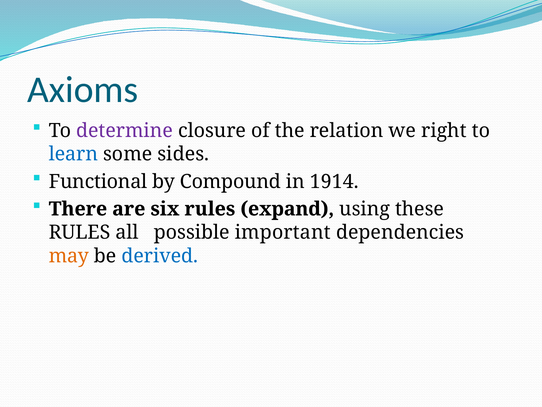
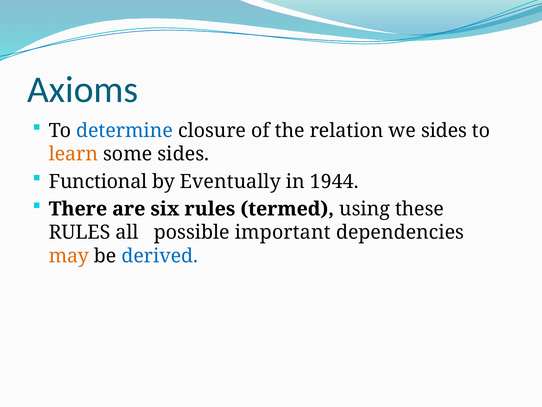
determine colour: purple -> blue (125, 130)
we right: right -> sides (444, 130)
learn colour: blue -> orange (73, 154)
Compound: Compound -> Eventually (230, 181)
1914: 1914 -> 1944 (334, 181)
expand: expand -> termed (287, 209)
